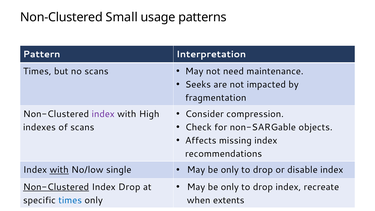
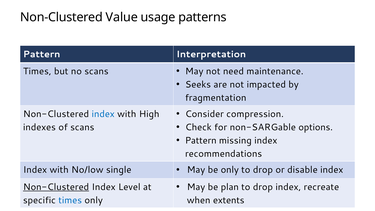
Small: Small -> Value (122, 17)
index colour: purple -> blue (103, 114)
objects: objects -> options (316, 127)
Affects: Affects -> Pattern (201, 140)
with underline: present -> none (59, 170)
only: only -> plan (230, 187)
Index Drop: Drop -> Level (129, 187)
